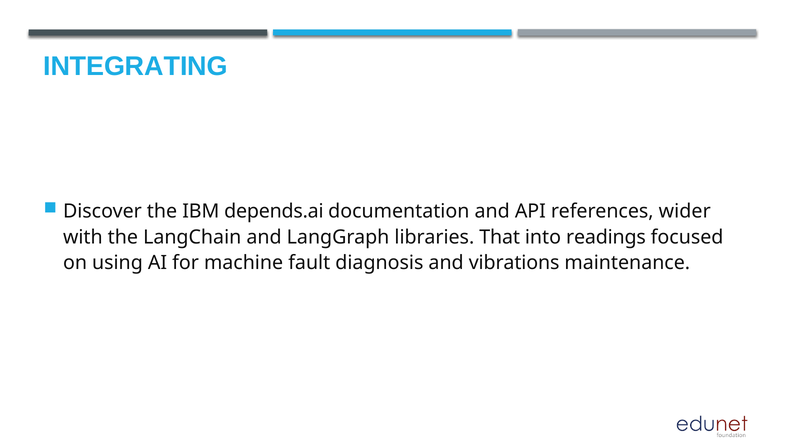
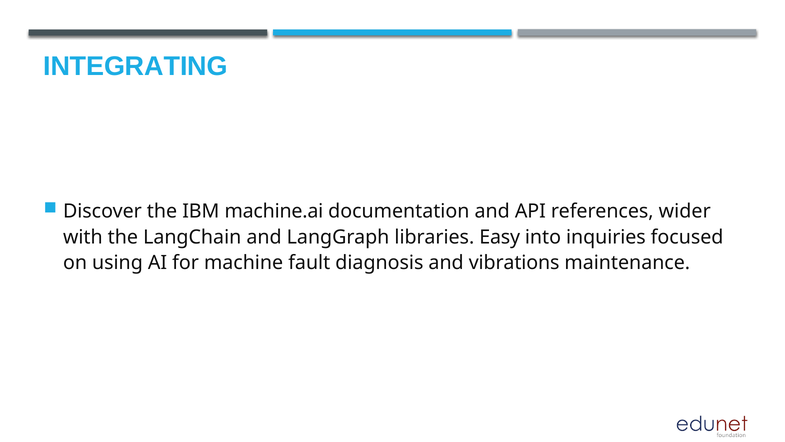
depends.ai: depends.ai -> machine.ai (274, 211)
That: That -> Easy (500, 237)
readings: readings -> inquiries (606, 237)
